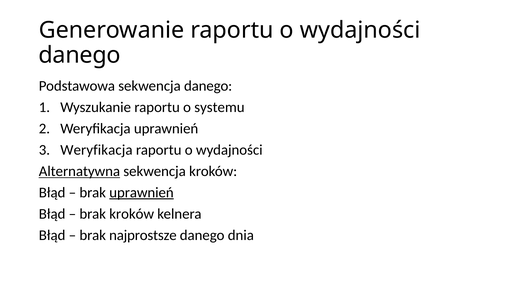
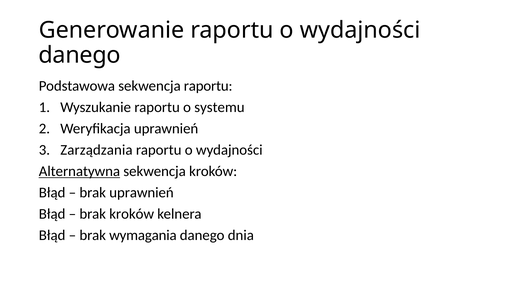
sekwencja danego: danego -> raportu (208, 86)
Weryfikacja: Weryfikacja -> Zarządzania (96, 150)
uprawnień underline: present -> none (141, 193)
najprostsze: najprostsze -> wymagania (143, 235)
